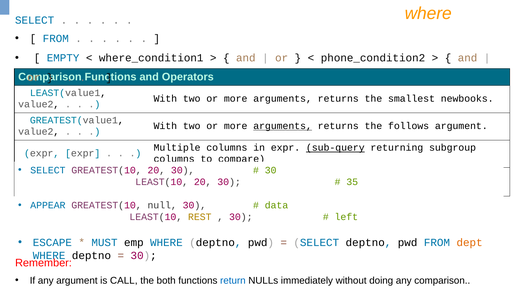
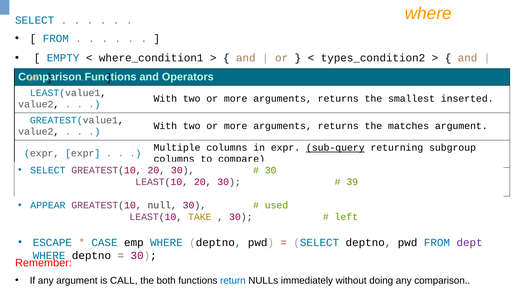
phone_condition2: phone_condition2 -> types_condition2 (373, 58)
newbooks: newbooks -> inserted (467, 99)
arguments underline: present -> none (283, 126)
follows: follows -> matches (409, 126)
35: 35 -> 39 (352, 182)
data: data -> used (276, 205)
REST: REST -> TAKE (200, 217)
MUST: MUST -> CASE (104, 243)
dept colour: orange -> purple (470, 243)
